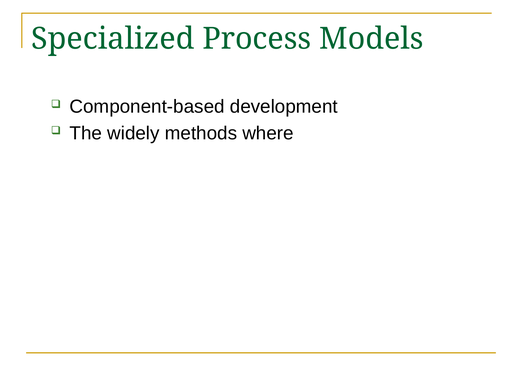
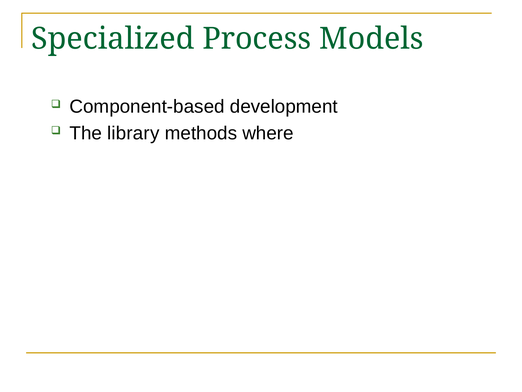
widely: widely -> library (133, 133)
